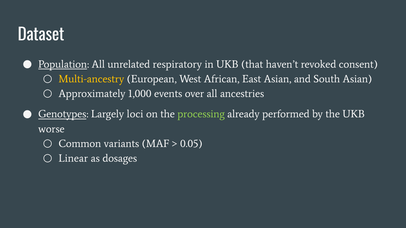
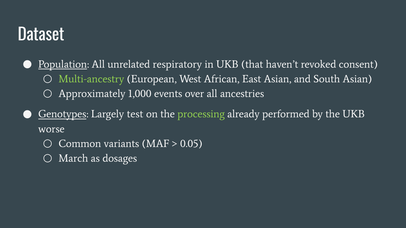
Multi-ancestry colour: yellow -> light green (91, 79)
loci: loci -> test (135, 114)
Linear: Linear -> March (73, 159)
